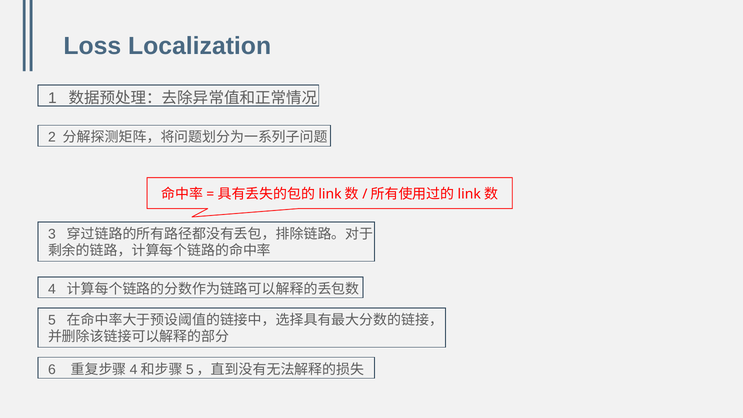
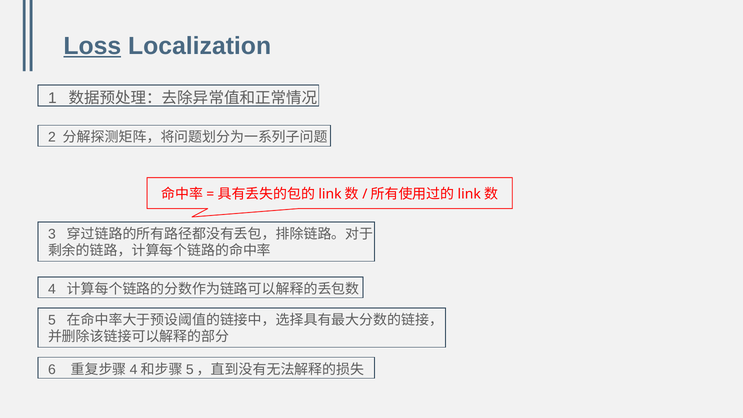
Loss underline: none -> present (92, 46)
